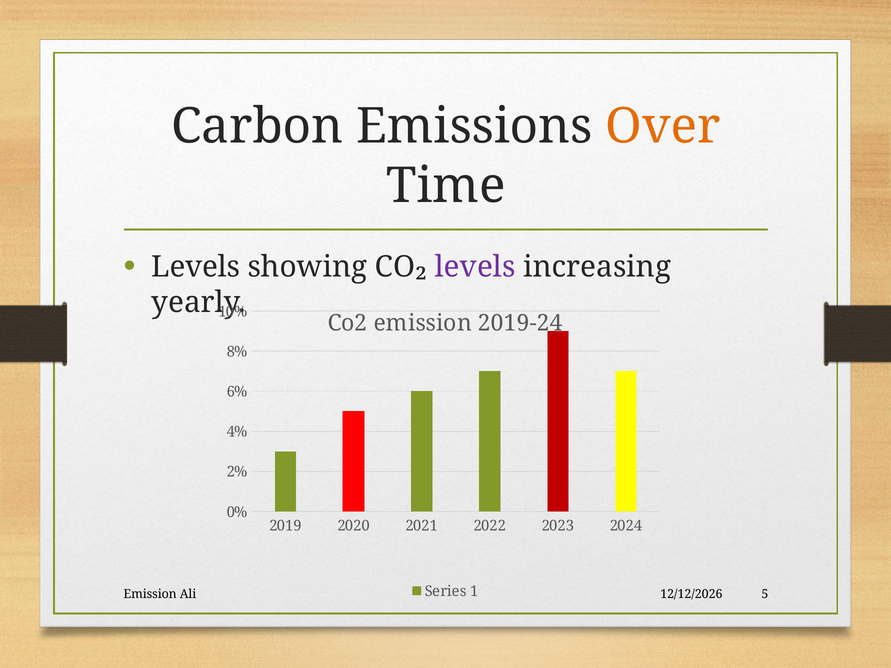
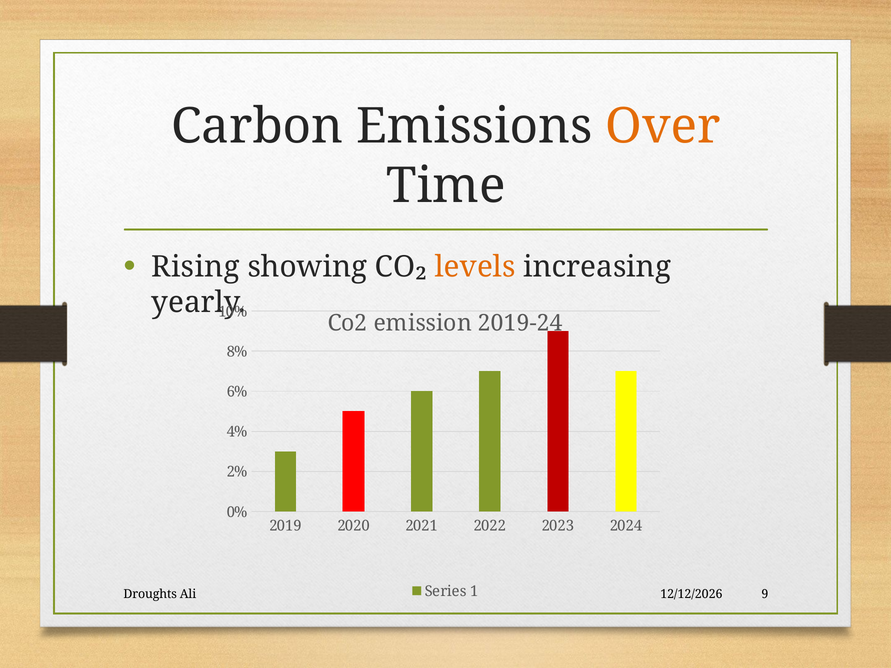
Levels: Levels -> Rising (196, 267)
levels colour: purple -> orange (475, 267)
Emission: Emission -> Droughts (150, 594)
5: 5 -> 9 (765, 594)
